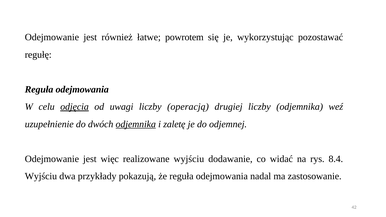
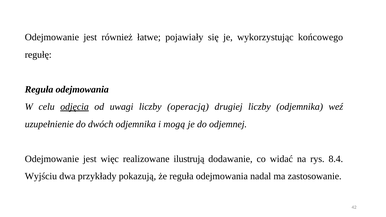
powrotem: powrotem -> pojawiały (184, 37)
pozostawać: pozostawać -> końcowego (321, 37)
odjemnika underline: present -> none (136, 124)
zaletę: zaletę -> mogą (174, 124)
realizowane wyjściu: wyjściu -> ilustrują (189, 159)
